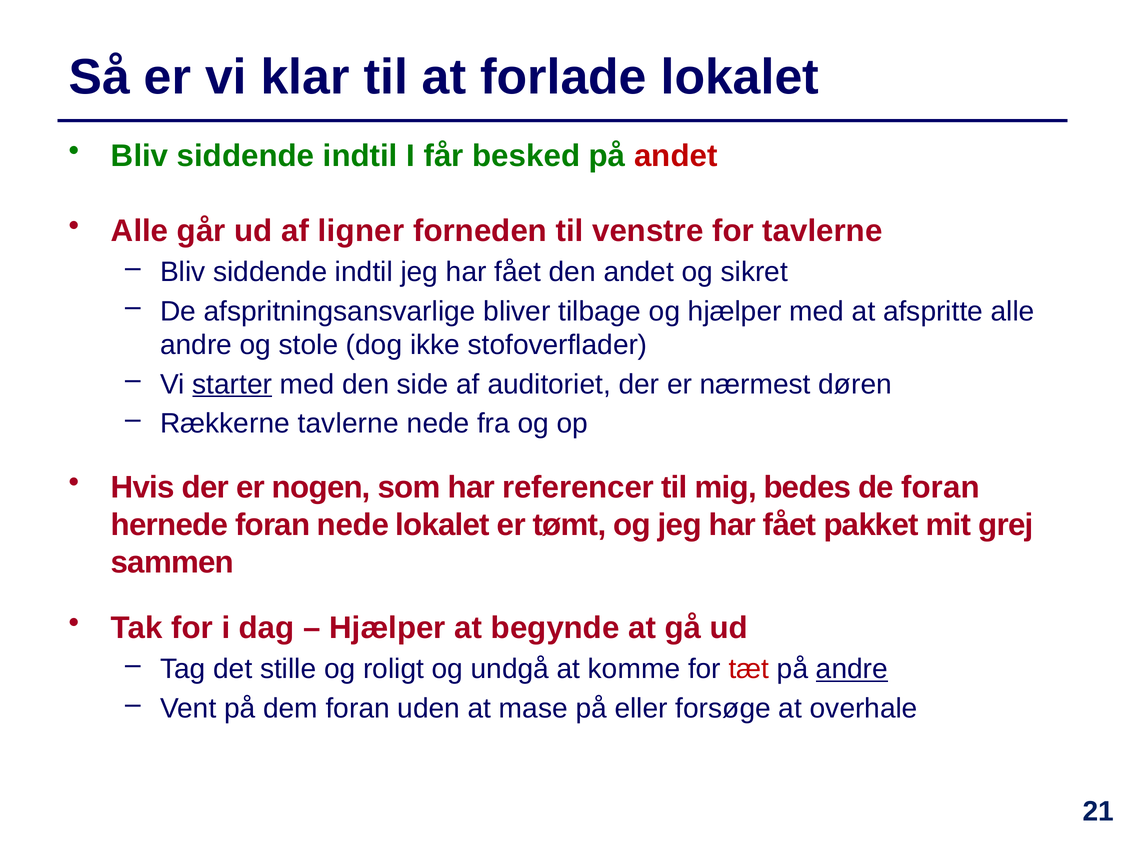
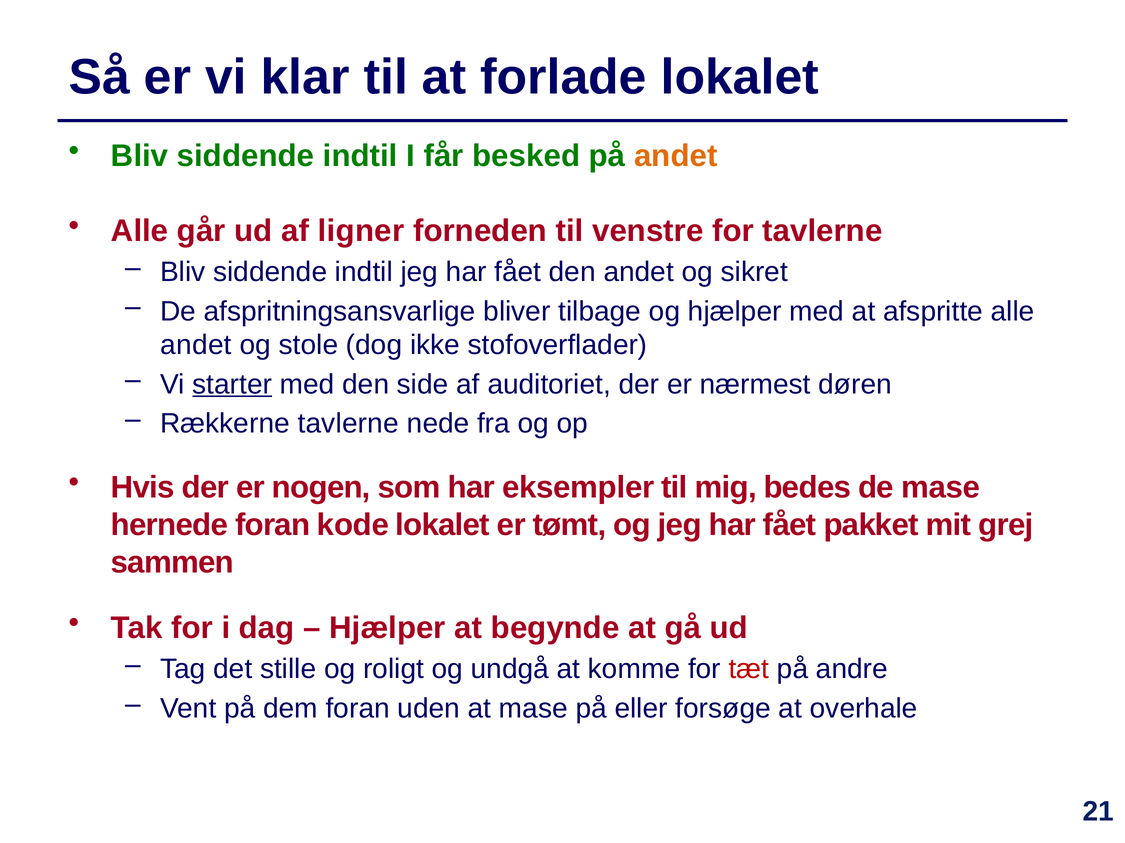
andet colour: red -> orange (676, 156)
andre: andre -> andet (196, 345)
referencer: referencer -> eksempler (578, 488)
de foran: foran -> mase (941, 488)
foran nede: nede -> kode (353, 526)
andre underline: present -> none (852, 670)
